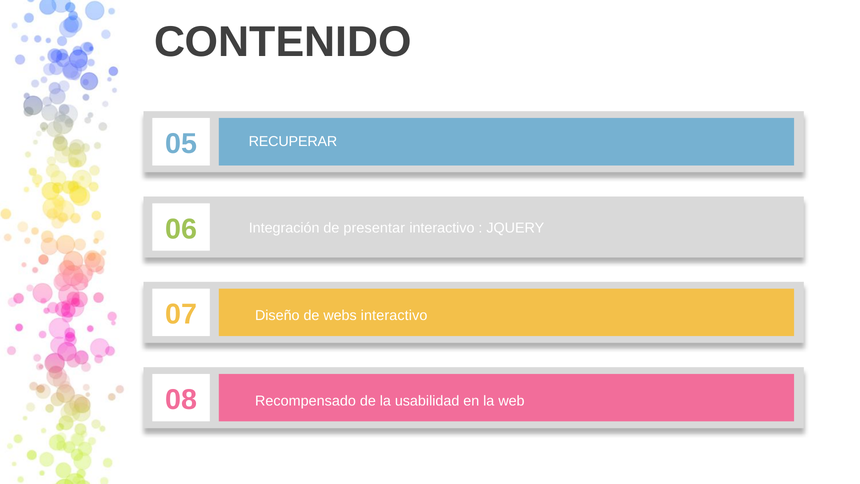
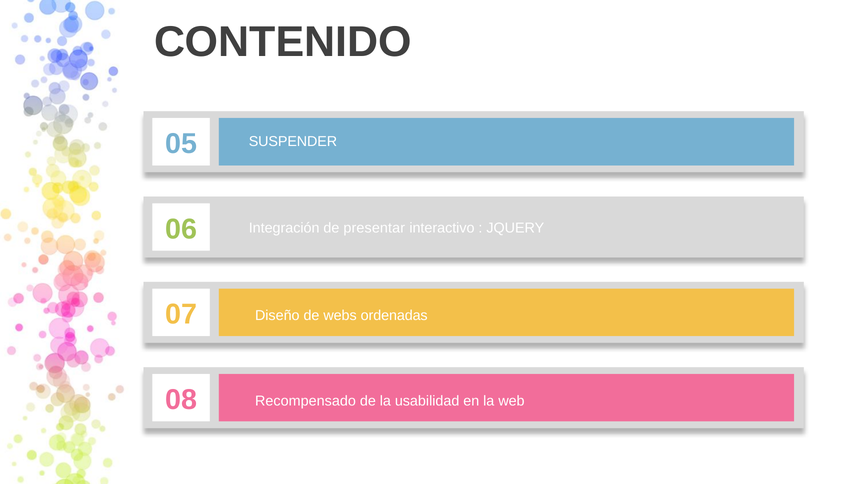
RECUPERAR: RECUPERAR -> SUSPENDER (293, 142)
webs interactivo: interactivo -> ordenadas (394, 316)
